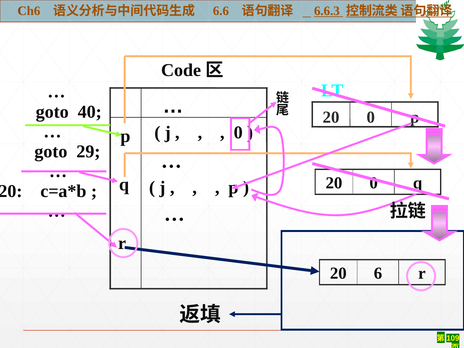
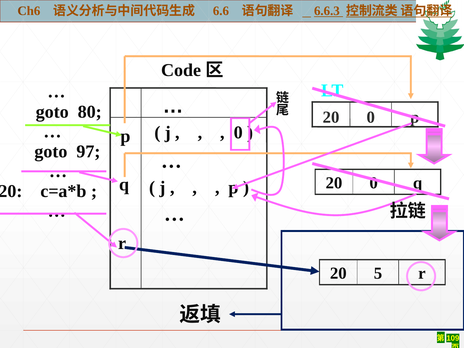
40: 40 -> 80 (90, 112)
29: 29 -> 97 (88, 151)
6: 6 -> 5 (378, 273)
